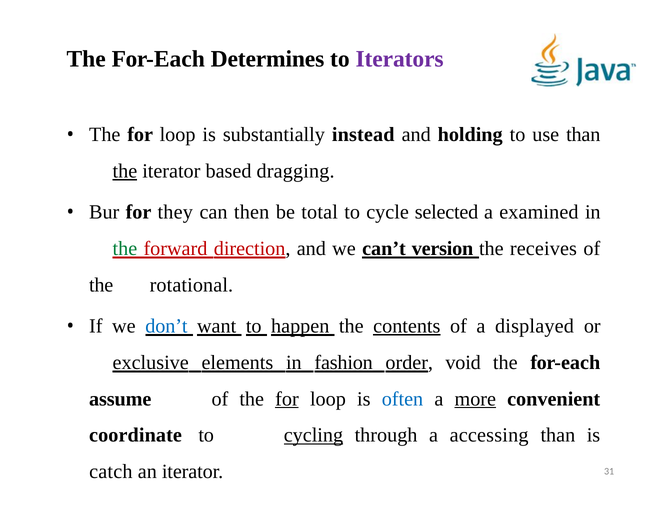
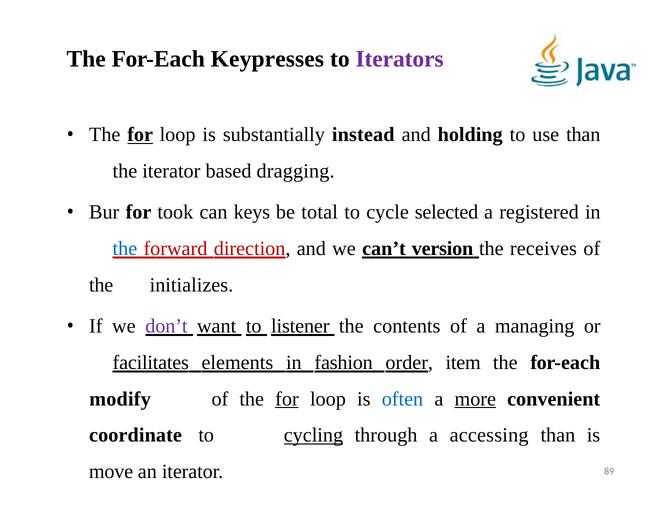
Determines: Determines -> Keypresses (267, 59)
for underline: none -> present (140, 135)
the underline: present -> none (125, 171)
they: they -> took (175, 212)
then: then -> keys (252, 212)
examined: examined -> registered (539, 212)
the colour: green -> blue (125, 248)
rotational: rotational -> initializes (191, 285)
don’t colour: blue -> purple (166, 326)
happen: happen -> listener (300, 326)
contents underline: present -> none (407, 326)
displayed: displayed -> managing (535, 326)
exclusive: exclusive -> facilitates (151, 362)
void: void -> item (463, 362)
assume: assume -> modify (120, 399)
catch: catch -> move (111, 471)
31: 31 -> 89 (609, 471)
